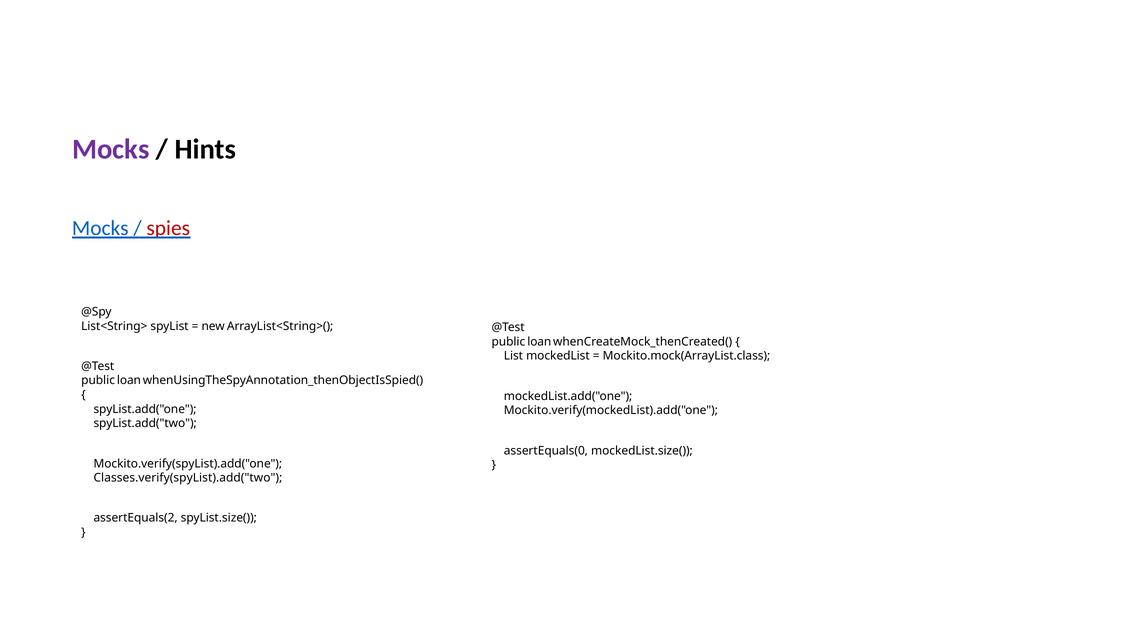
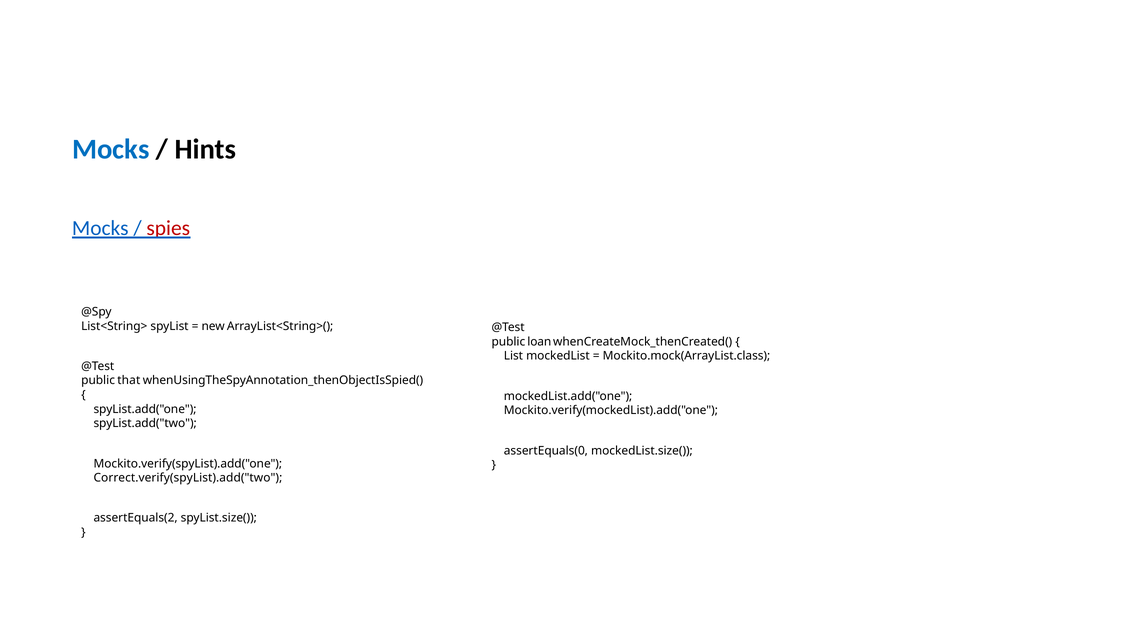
Mocks colour: purple -> blue (111, 149)
loan: loan -> that (129, 381)
Classes.verify(spyList).add("two: Classes.verify(spyList).add("two -> Correct.verify(spyList).add("two (188, 478)
